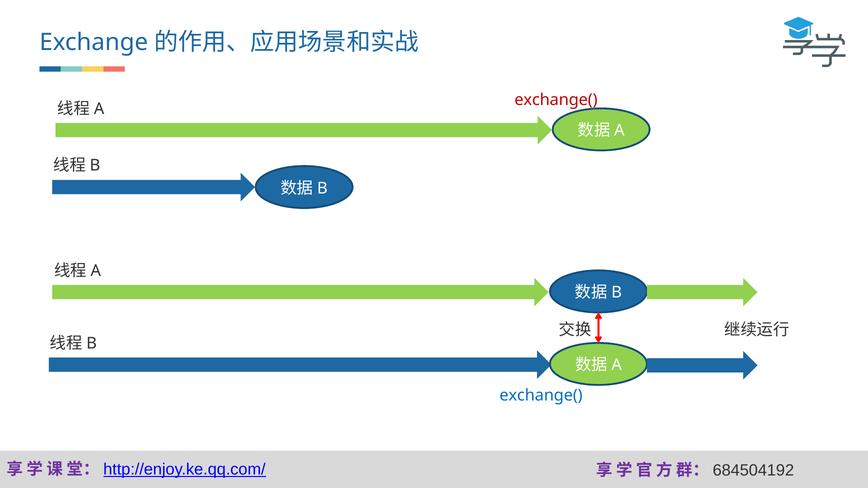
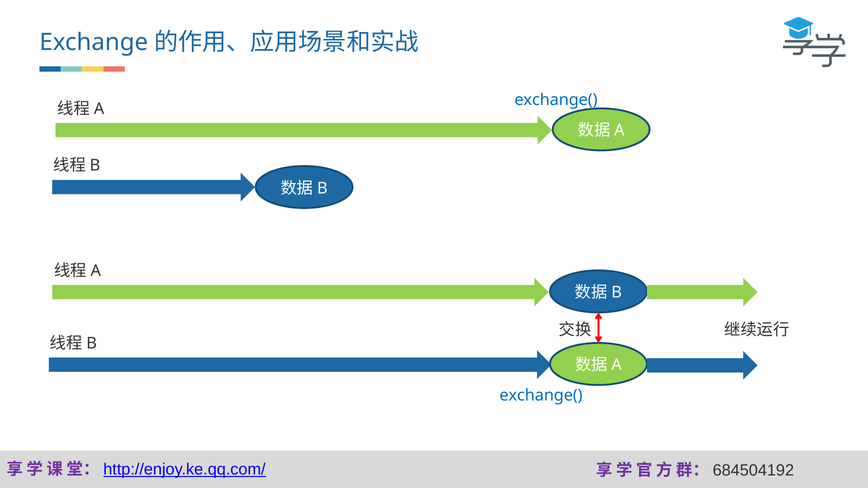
exchange( colour: red -> blue (556, 100)
